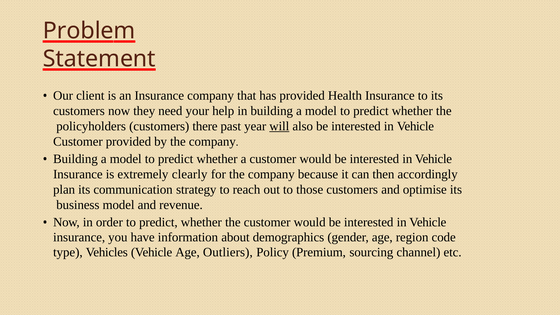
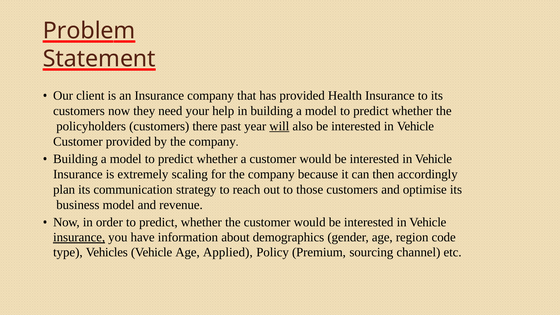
clearly: clearly -> scaling (190, 174)
insurance underline: none -> present (79, 237)
Outliers: Outliers -> Applied (228, 252)
